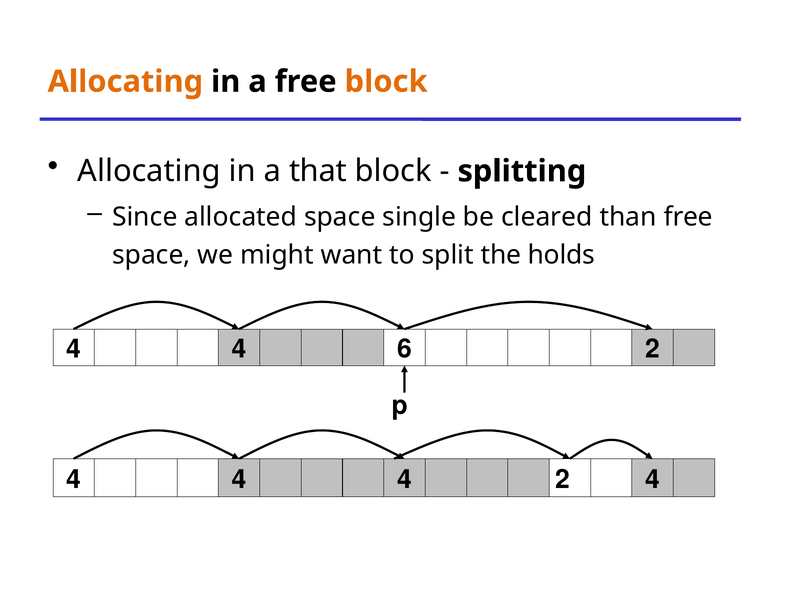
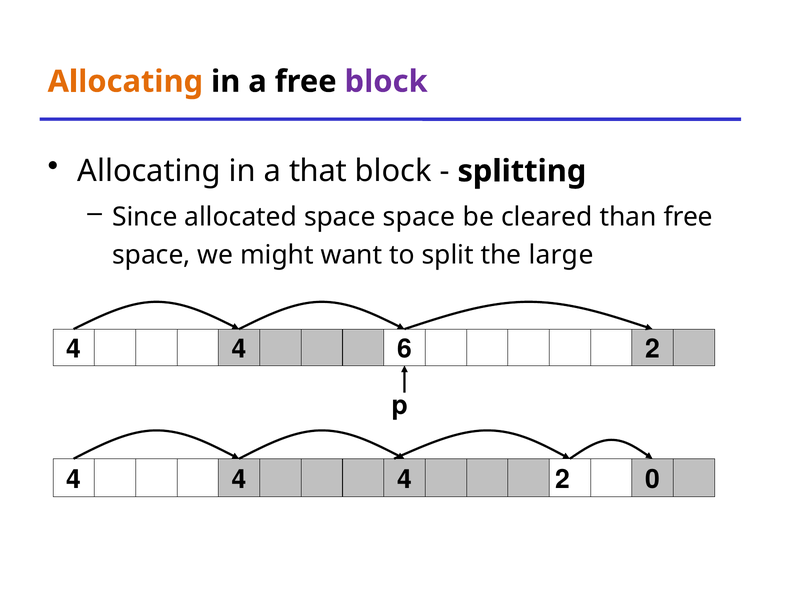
block colour: orange -> purple (386, 82)
space single: single -> space (419, 217)
holds: holds -> large (561, 255)
4: 4 -> 0 (653, 479)
